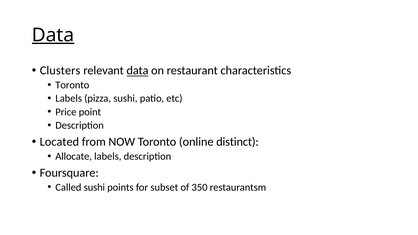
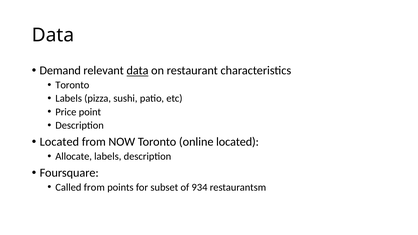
Data underline: present -> none (53, 35)
Clusters: Clusters -> Demand (60, 71)
online distinct: distinct -> located (238, 142)
Called sushi: sushi -> from (94, 187)
350: 350 -> 934 (200, 187)
